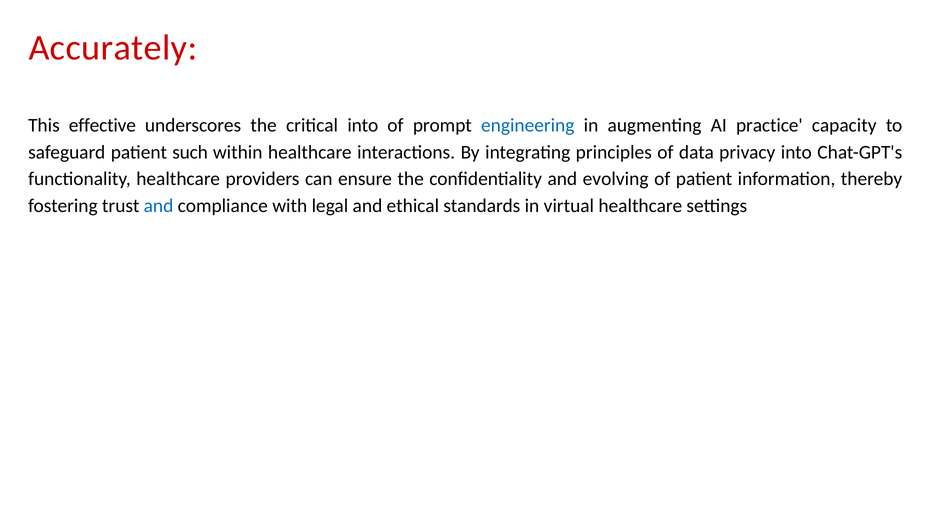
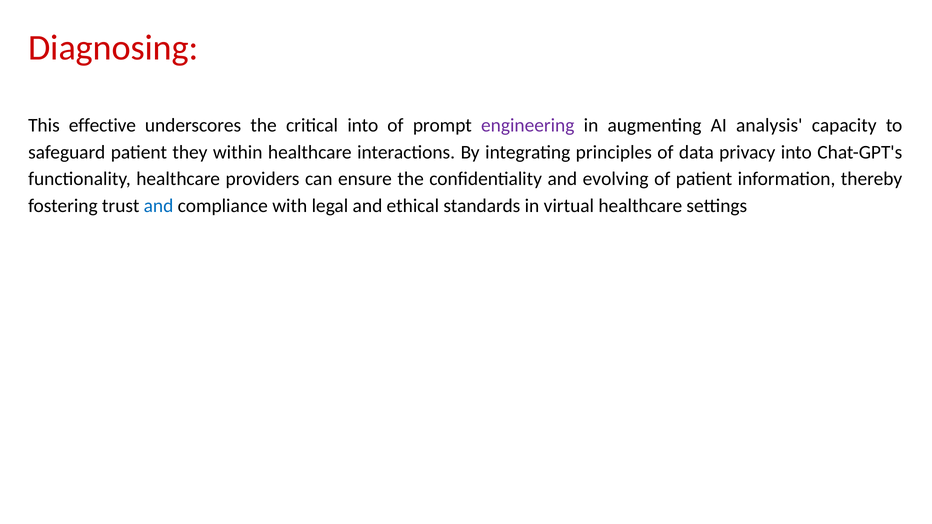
Accurately: Accurately -> Diagnosing (113, 48)
engineering colour: blue -> purple (528, 125)
practice: practice -> analysis (769, 125)
such: such -> they (190, 152)
